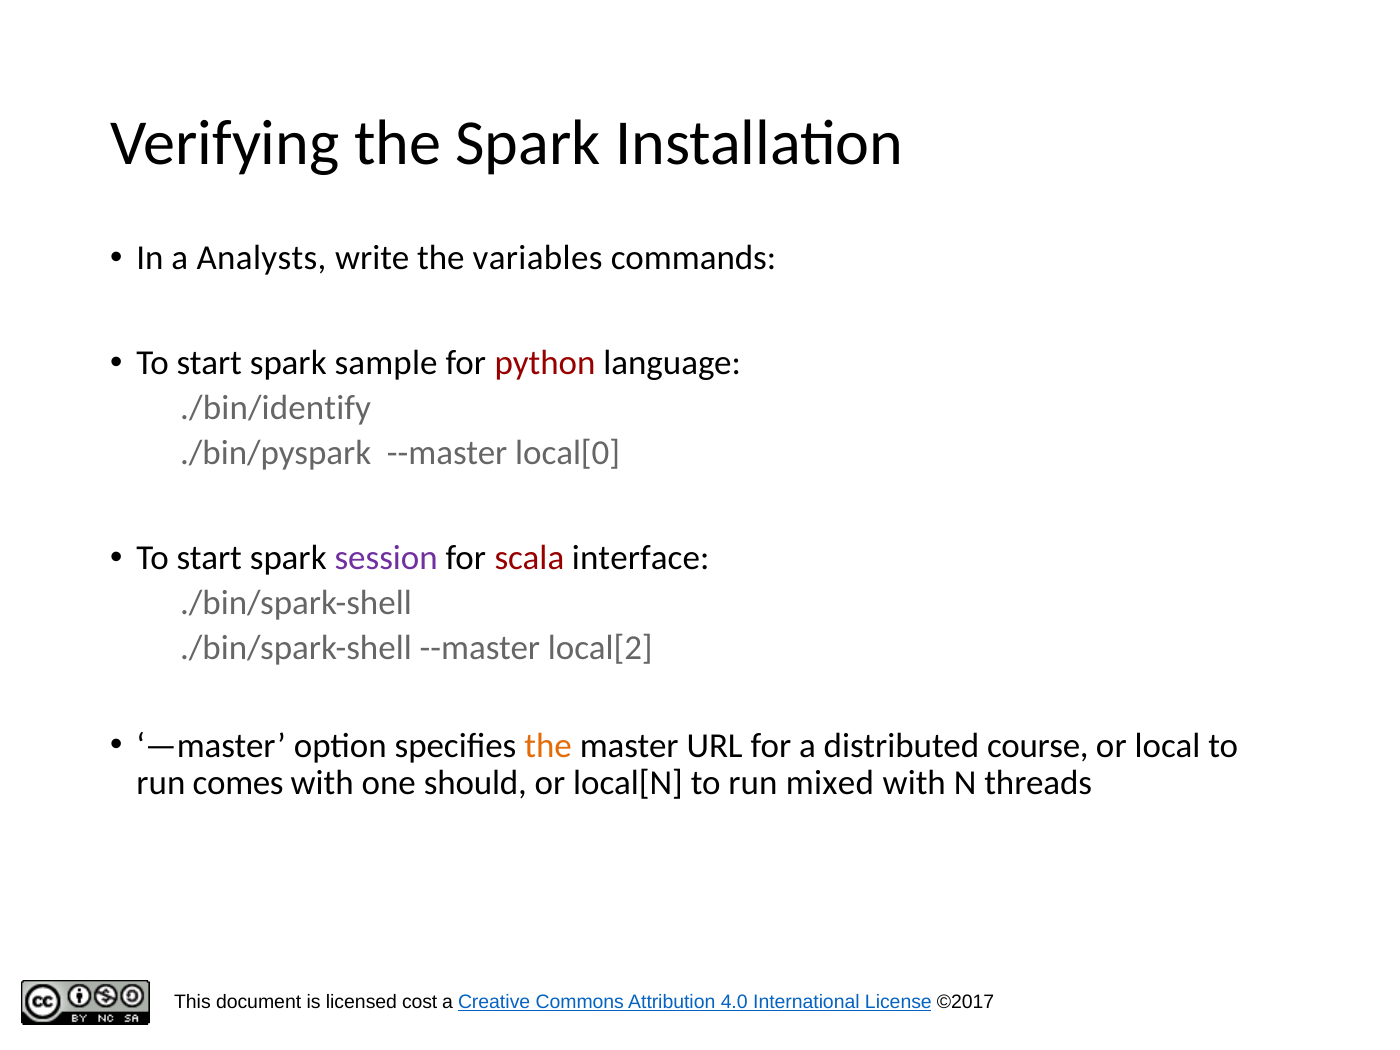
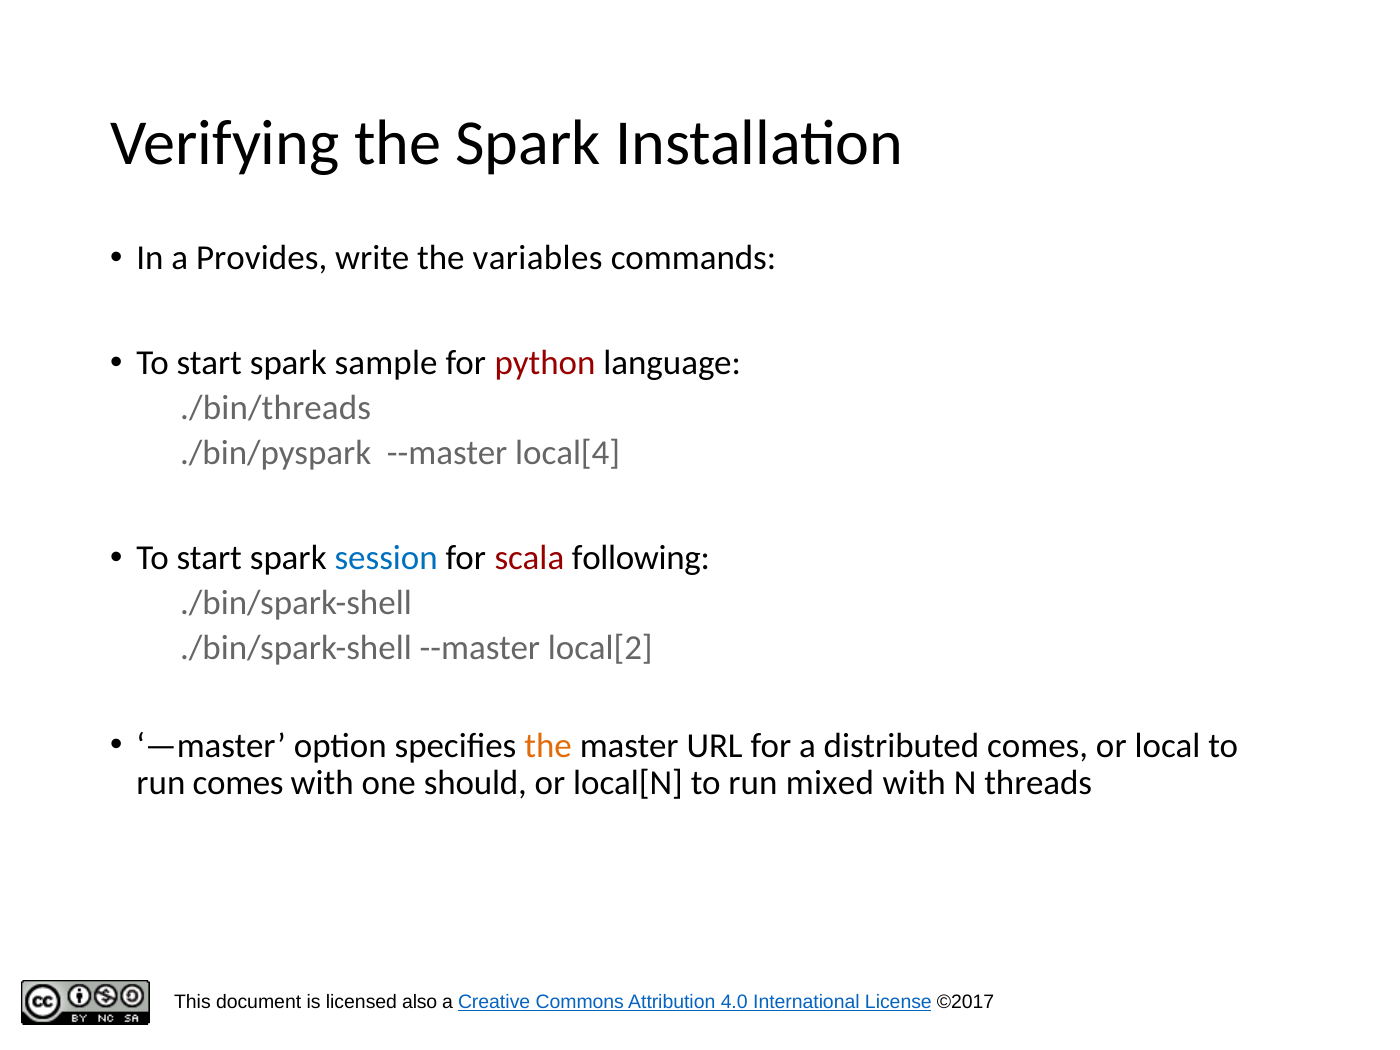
Analysts: Analysts -> Provides (262, 258)
./bin/identify: ./bin/identify -> ./bin/threads (276, 408)
local[0: local[0 -> local[4 (568, 453)
session colour: purple -> blue (386, 558)
interface: interface -> following (641, 558)
distributed course: course -> comes (1038, 745)
cost: cost -> also (420, 1002)
